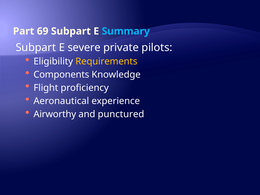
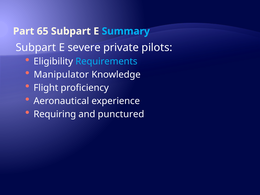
69: 69 -> 65 (43, 31)
Requirements colour: yellow -> light blue (106, 61)
Components: Components -> Manipulator (61, 75)
Airworthy: Airworthy -> Requiring (55, 114)
